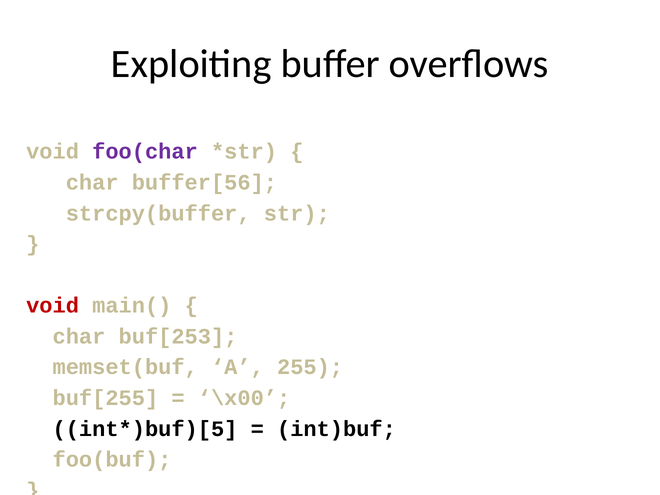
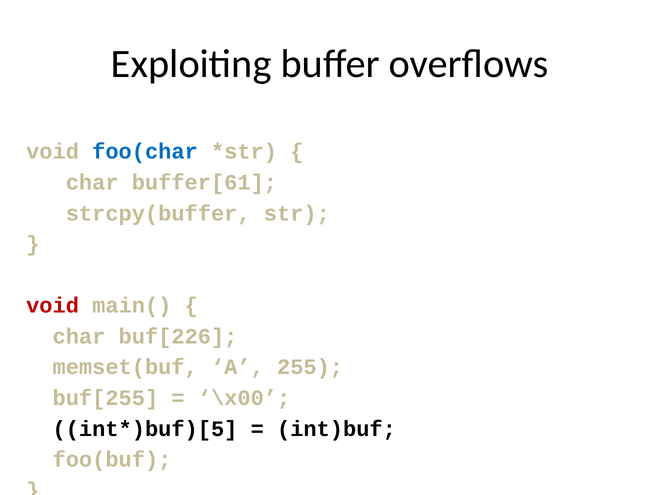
foo(char colour: purple -> blue (145, 152)
buffer[56: buffer[56 -> buffer[61 (204, 182)
buf[253: buf[253 -> buf[226 (178, 336)
